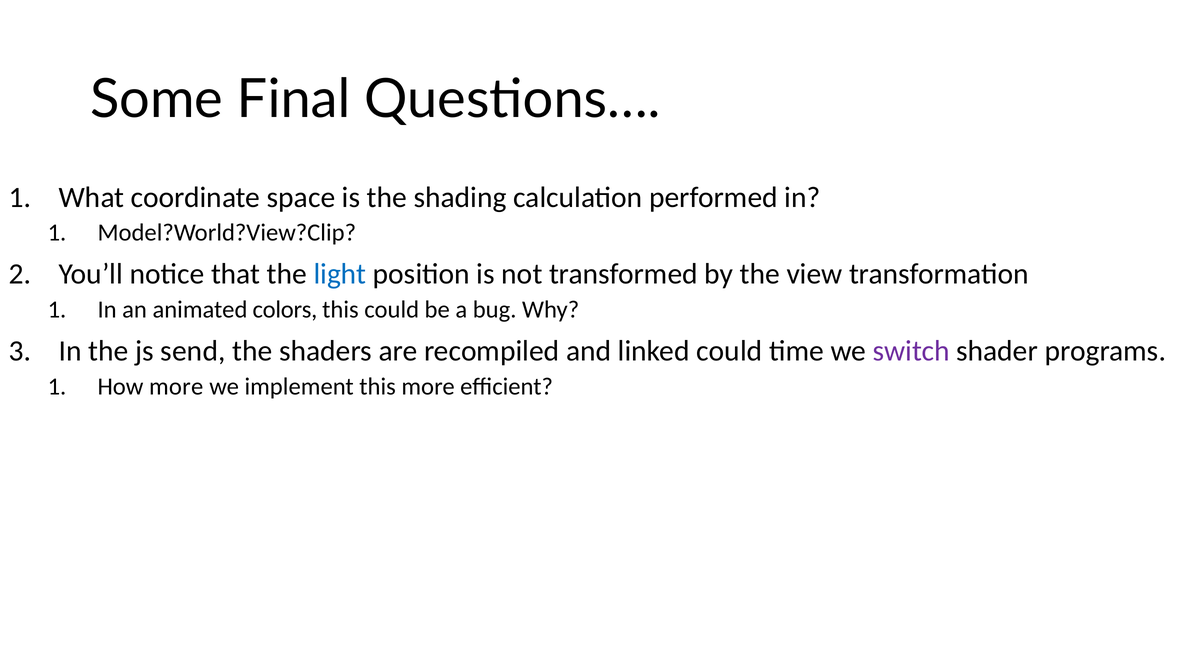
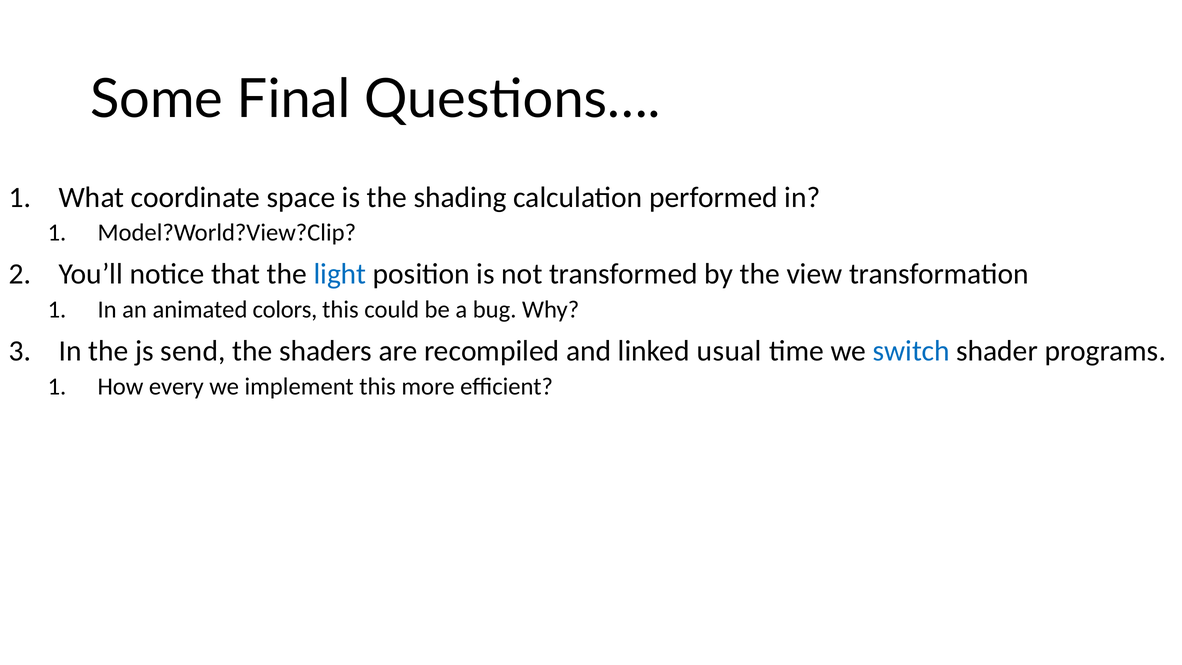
linked could: could -> usual (729, 351)
switch colour: purple -> blue (911, 351)
How more: more -> every (176, 387)
